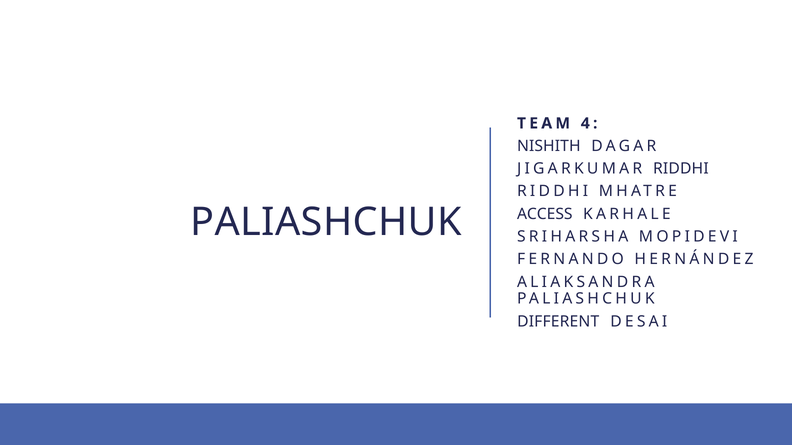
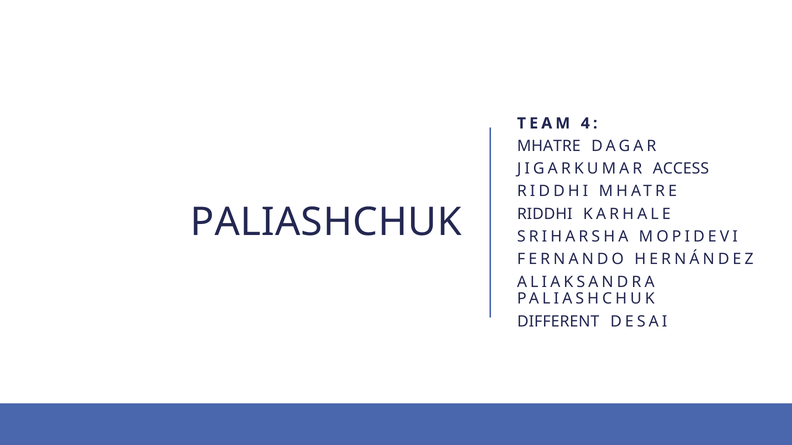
NISHITH: NISHITH -> MHATRE (549, 146)
JIGARKUMAR RIDDHI: RIDDHI -> ACCESS (681, 169)
ACCESS: ACCESS -> RIDDHI (545, 214)
